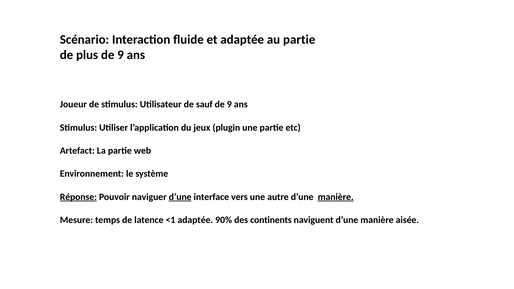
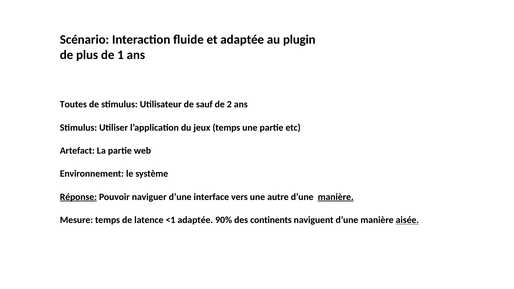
au partie: partie -> plugin (299, 39)
plus de 9: 9 -> 1 (121, 55)
Joueur: Joueur -> Toutes (73, 104)
9: 9 -> 2 (229, 104)
jeux plugin: plugin -> temps (226, 128)
d’une underline: present -> none (180, 197)
aisée underline: none -> present (407, 220)
